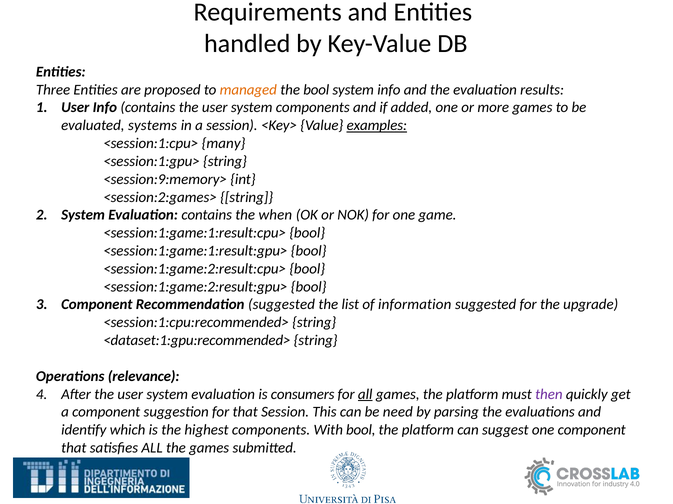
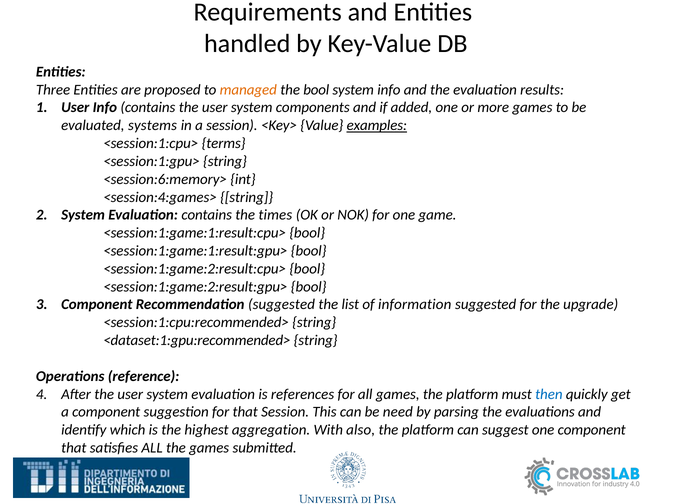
many: many -> terms (224, 144)
<session:9:memory>: <session:9:memory> -> <session:6:memory> (165, 179)
<session:2:games>: <session:2:games> -> <session:4:games> (160, 197)
when: when -> times (275, 215)
relevance: relevance -> reference (144, 377)
consumers: consumers -> references (303, 395)
all underline: present -> none (365, 395)
then colour: purple -> blue (549, 395)
highest components: components -> aggregation (271, 431)
With bool: bool -> also (361, 431)
